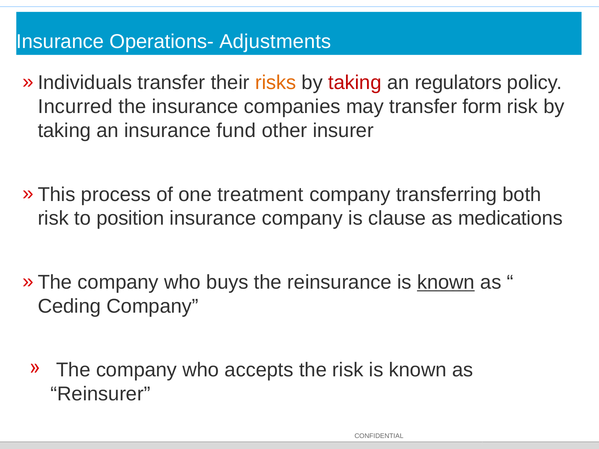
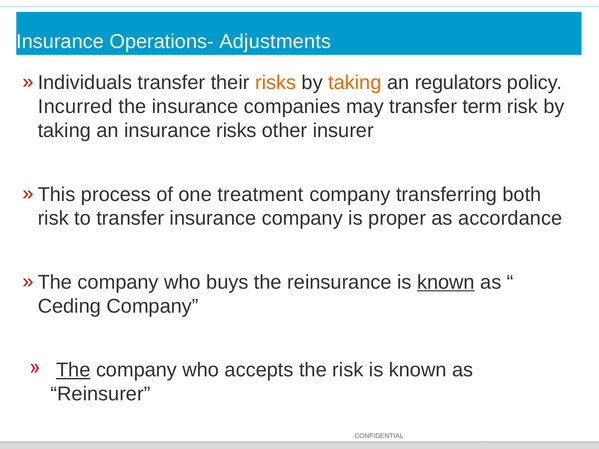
taking colour: red -> orange (355, 83)
form: form -> term (482, 107)
insurance fund: fund -> risks (236, 131)
to position: position -> transfer (130, 219)
clause: clause -> proper (397, 219)
medications: medications -> accordance (510, 219)
The underline: none -> present (73, 370)
